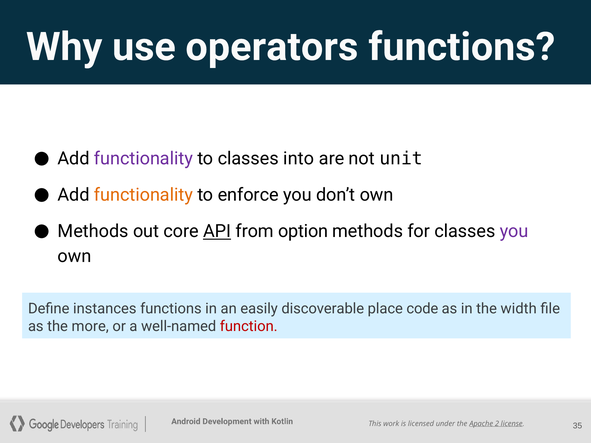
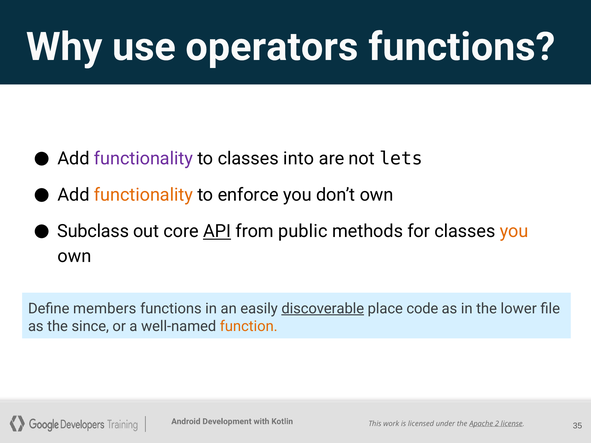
unit: unit -> lets (401, 159)
Methods: Methods -> Subclass (93, 231)
option: option -> public (303, 231)
you colour: purple -> orange (514, 231)
instances: instances -> members (105, 309)
discoverable underline: none -> present (323, 309)
width: width -> lower (519, 309)
more: more -> since (90, 326)
function colour: red -> orange (249, 326)
